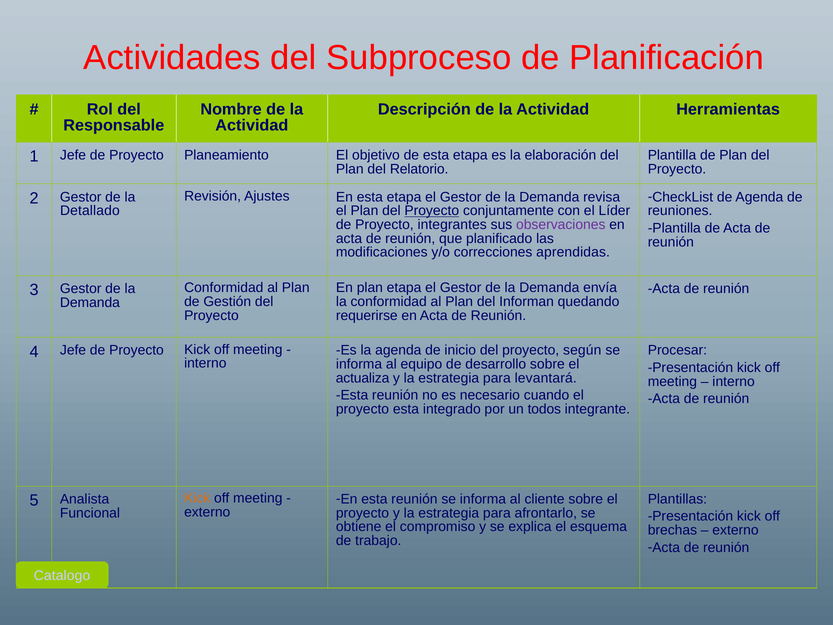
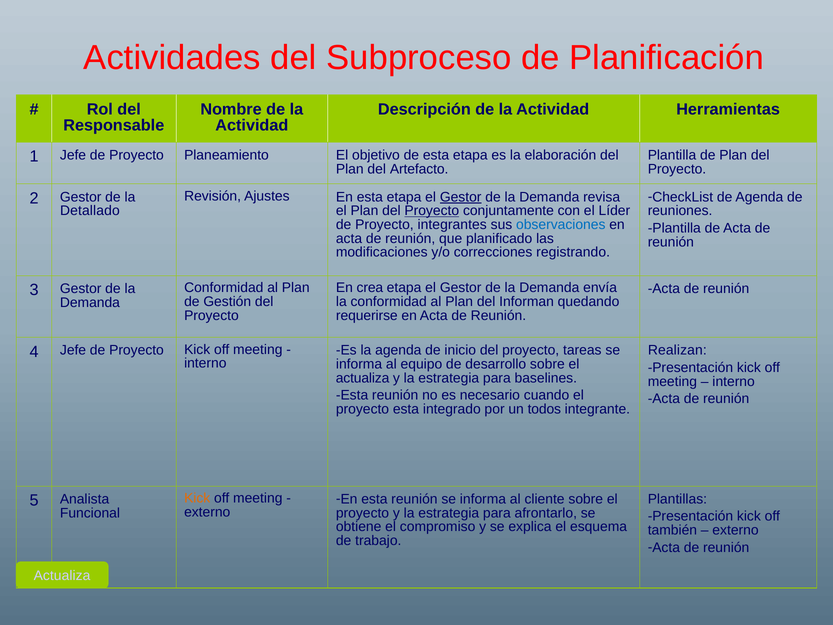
Relatorio: Relatorio -> Artefacto (419, 169)
Gestor underline: none -> present (461, 197)
observaciones colour: purple -> blue (561, 225)
aprendidas: aprendidas -> registrando (573, 252)
En plan: plan -> crea (370, 288)
según: según -> tareas (582, 350)
Procesar: Procesar -> Realizan (677, 350)
levantará: levantará -> baselines (546, 378)
brechas: brechas -> también (672, 530)
Catalogo: Catalogo -> Actualiza (62, 576)
